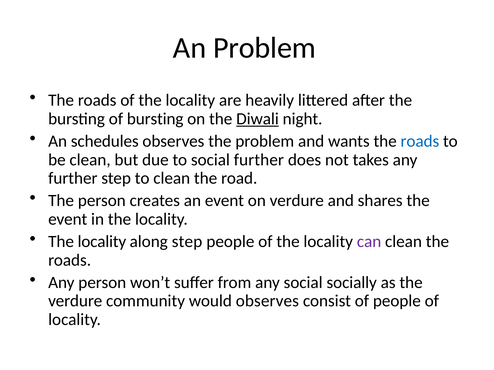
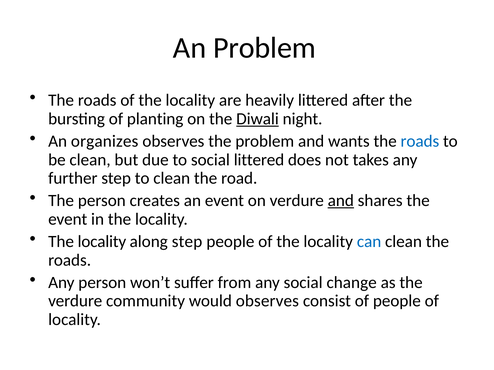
of bursting: bursting -> planting (155, 119)
schedules: schedules -> organizes (105, 141)
social further: further -> littered (259, 160)
and underline: none -> present (341, 201)
can colour: purple -> blue (369, 242)
socially: socially -> change (352, 283)
